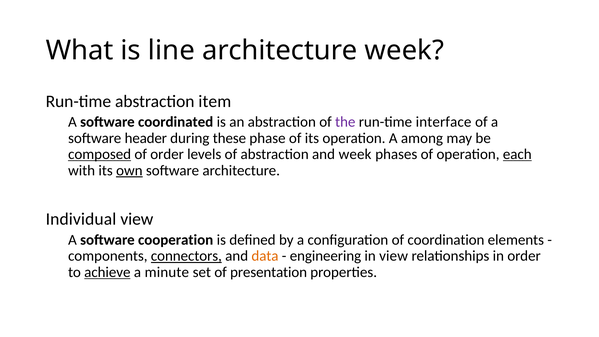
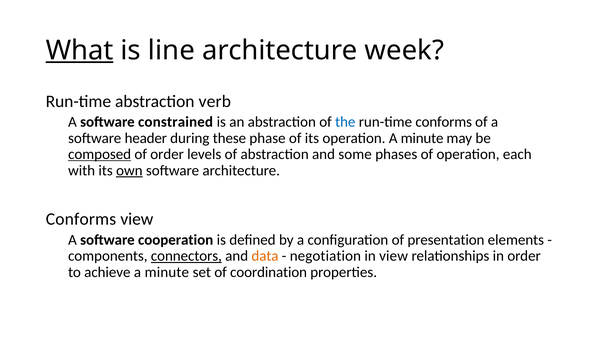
What underline: none -> present (80, 50)
item: item -> verb (215, 101)
coordinated: coordinated -> constrained (176, 122)
the colour: purple -> blue (345, 122)
run-time interface: interface -> conforms (444, 122)
operation A among: among -> minute (422, 138)
and week: week -> some (355, 154)
each underline: present -> none (517, 154)
Individual: Individual -> Conforms (81, 219)
coordination: coordination -> presentation (446, 240)
engineering: engineering -> negotiation (325, 256)
achieve underline: present -> none (107, 272)
presentation: presentation -> coordination (269, 272)
